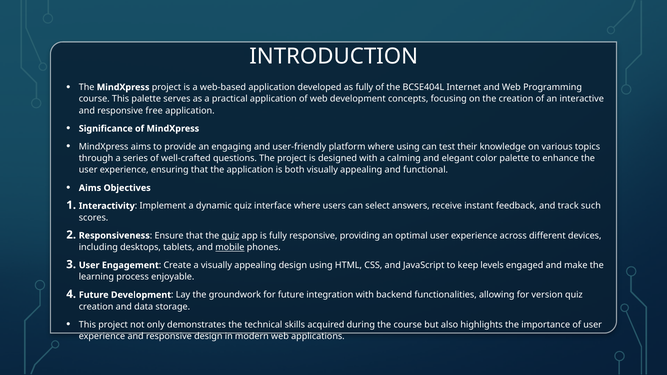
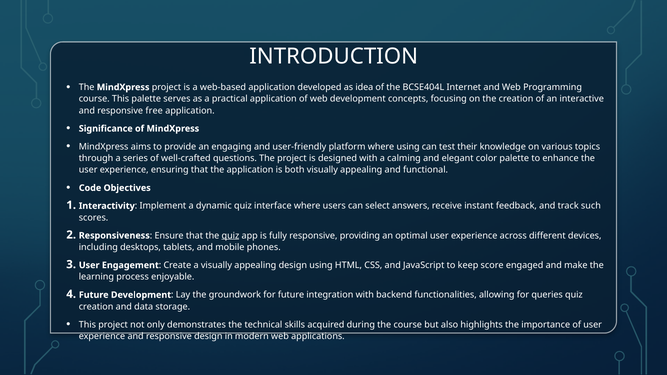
as fully: fully -> idea (364, 87)
Aims: Aims -> Code (90, 188)
mobile underline: present -> none (230, 247)
levels: levels -> score (492, 265)
version: version -> queries (547, 295)
